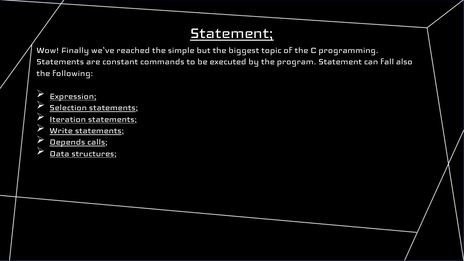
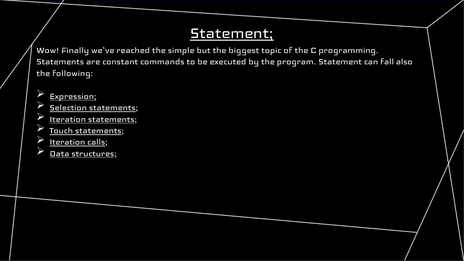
Write: Write -> Touch (61, 130)
Depends: Depends -> Iteration (67, 141)
